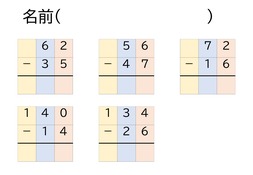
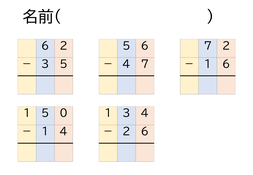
1 4: 4 -> 5 (45, 113)
